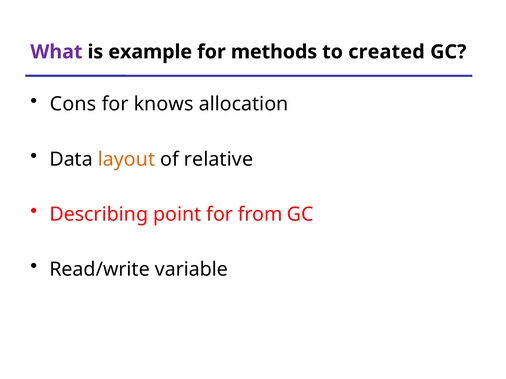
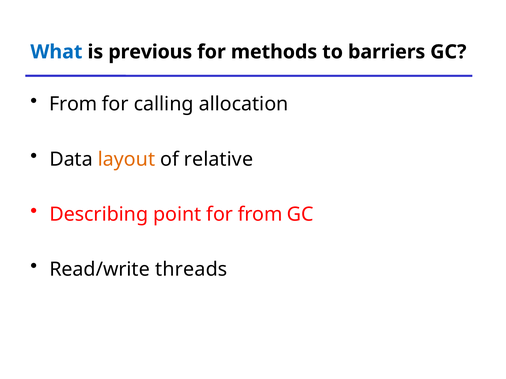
What colour: purple -> blue (56, 52)
example: example -> previous (150, 52)
created: created -> barriers (387, 52)
Cons: Cons -> From (73, 104)
knows: knows -> calling (164, 104)
variable: variable -> threads (191, 270)
